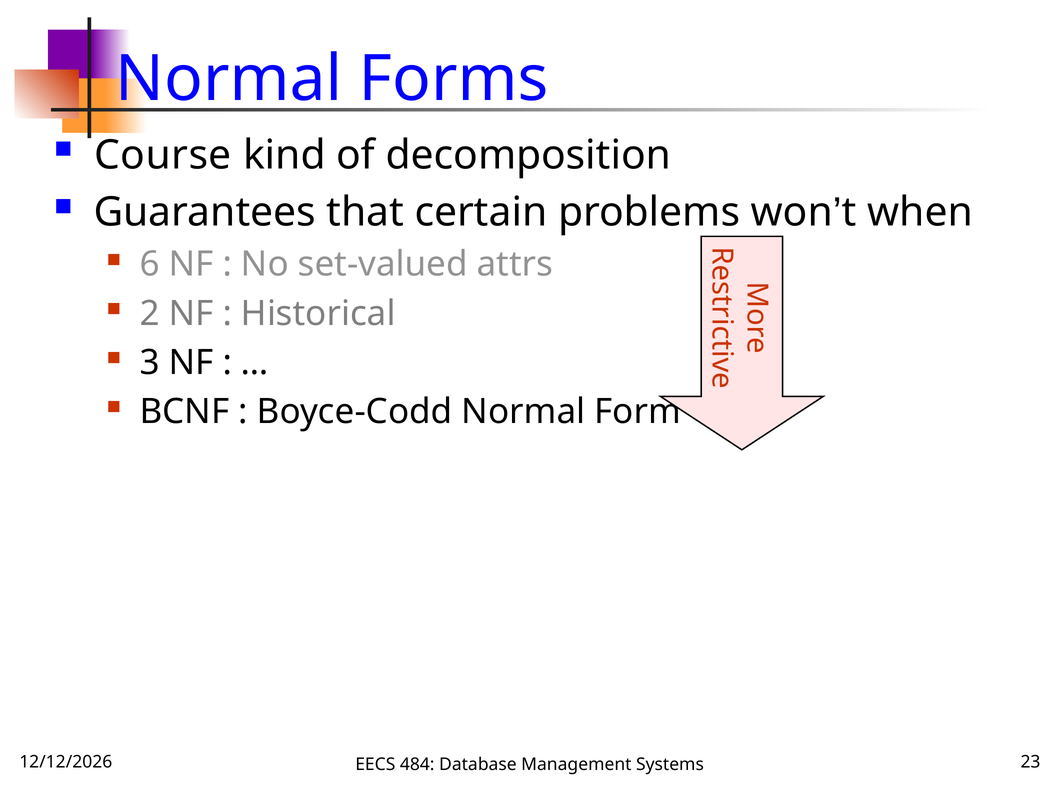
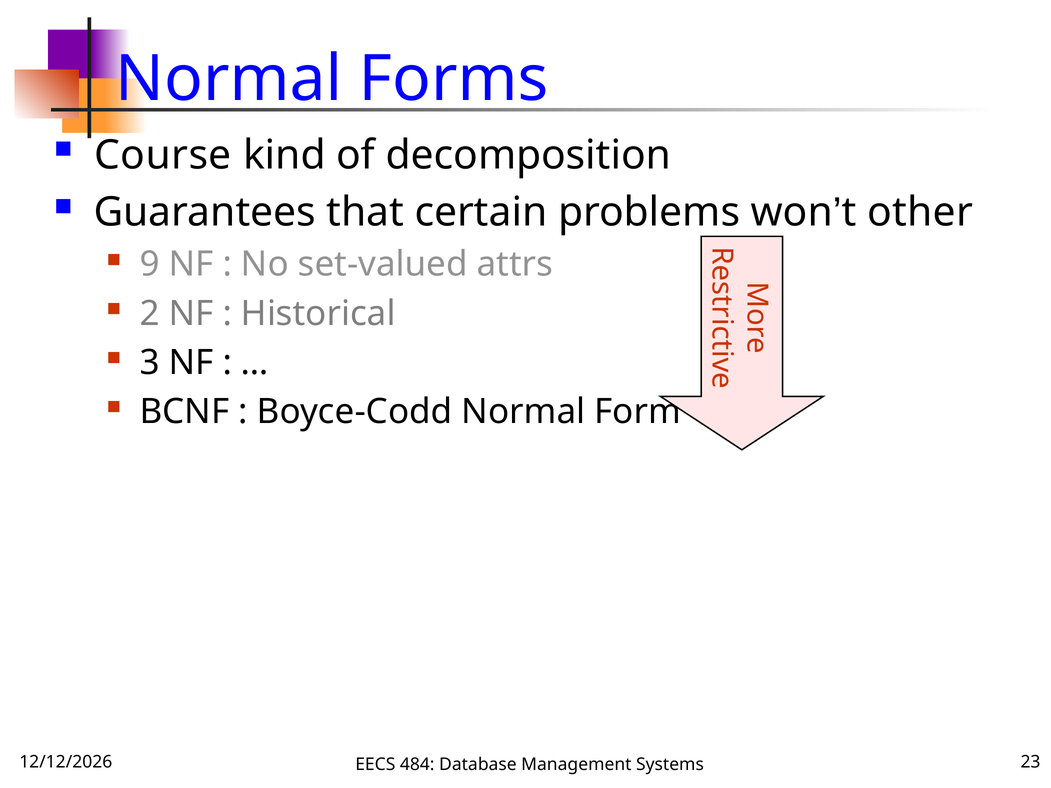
when: when -> other (920, 212)
6: 6 -> 9 (150, 265)
